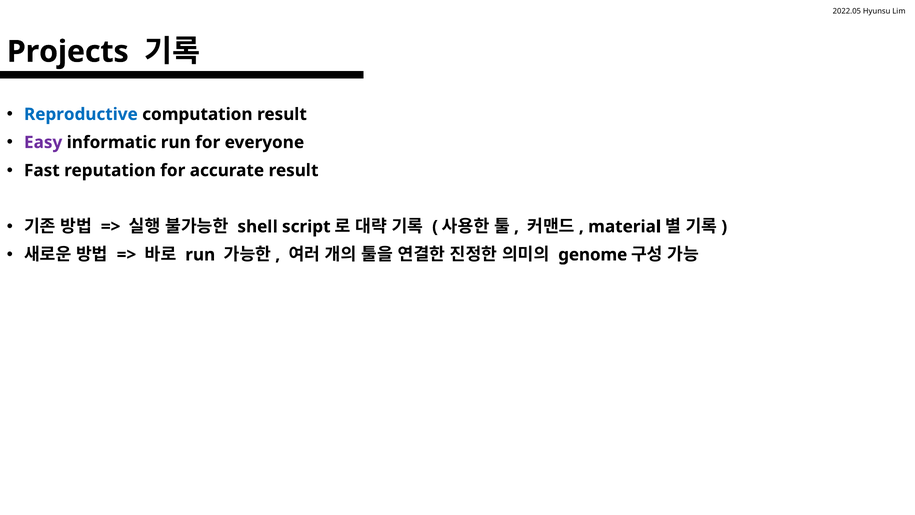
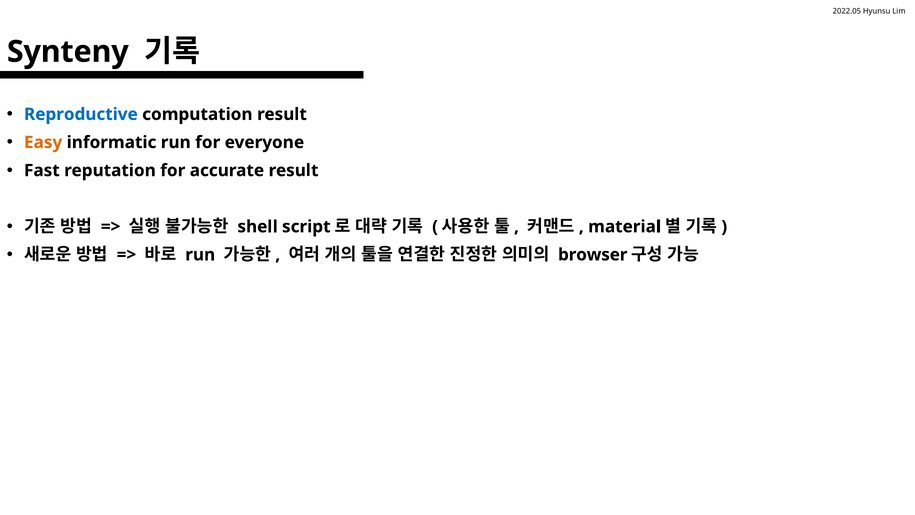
Projects: Projects -> Synteny (68, 52)
Easy colour: purple -> orange (43, 142)
genome: genome -> browser (593, 255)
